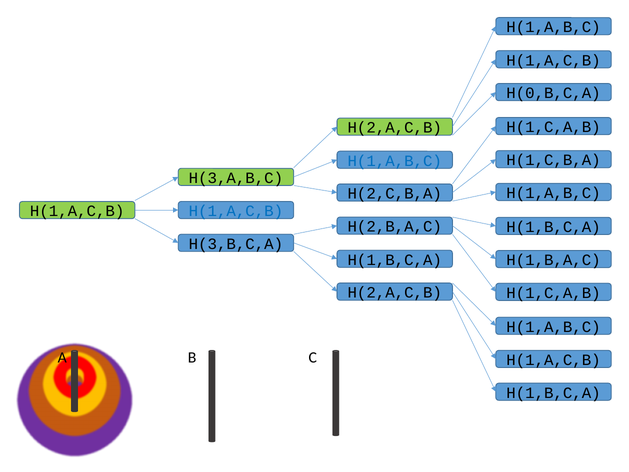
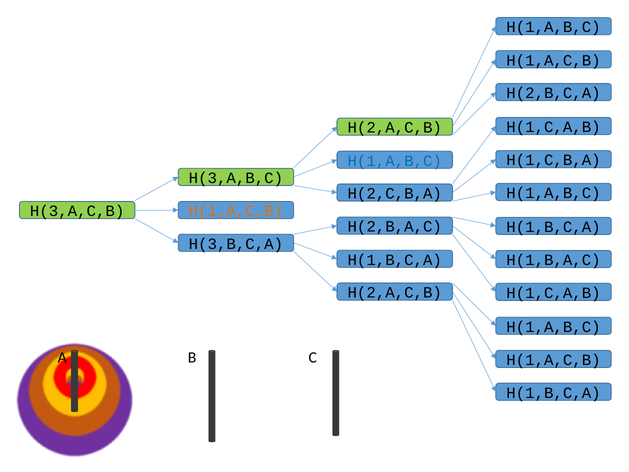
H(0,B,C,A: H(0,B,C,A -> H(2,B,C,A (553, 93)
H(1,A,C,B: H(1,A,C,B -> H(3,A,C,B (77, 211)
H(1,A,C,B colour: blue -> orange (236, 211)
